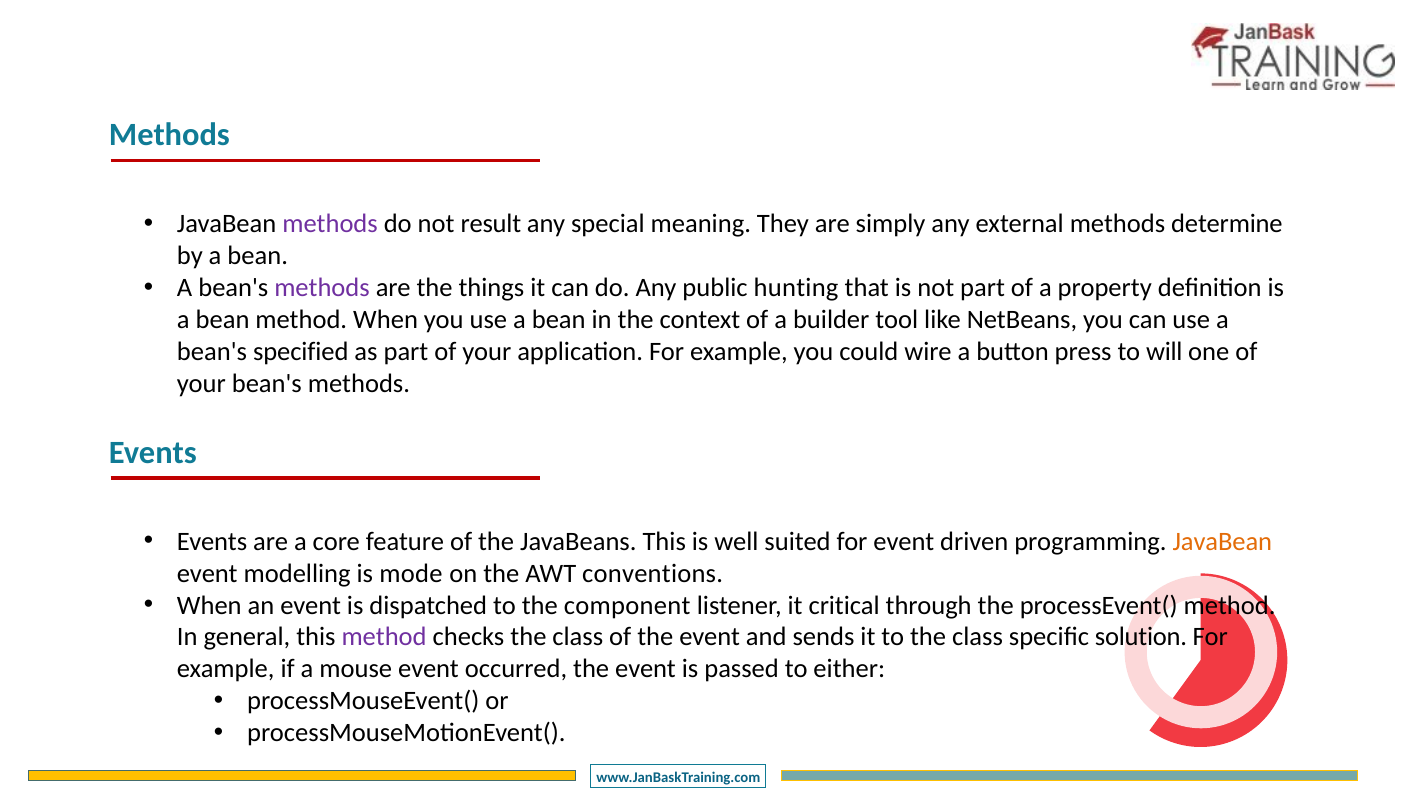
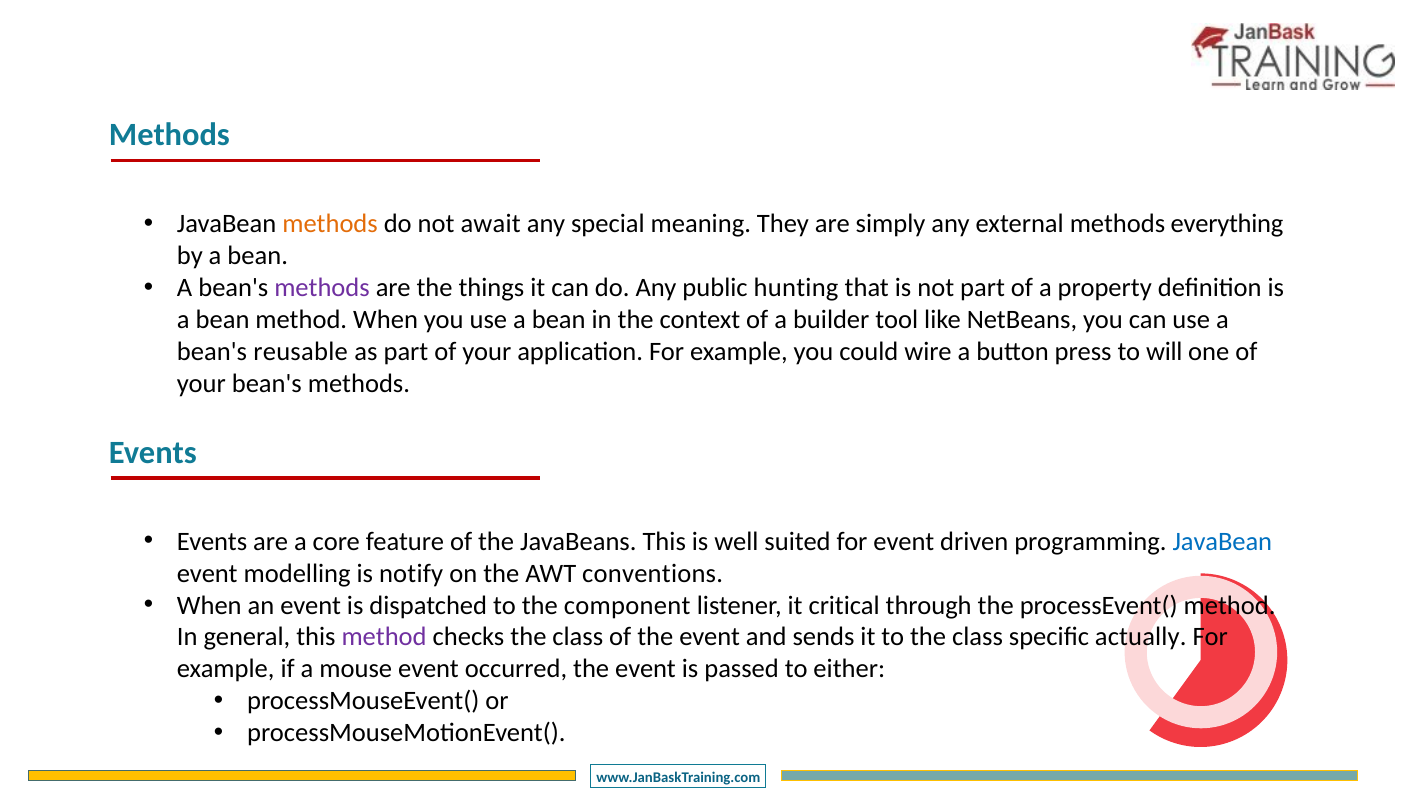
methods colour: purple -> orange (330, 224)
result: result -> await (491, 224)
determine: determine -> everything (1227, 224)
specified: specified -> reusable (301, 352)
JavaBean colour: orange -> blue (1222, 542)
mode: mode -> notify (411, 573)
solution: solution -> actually (1141, 637)
